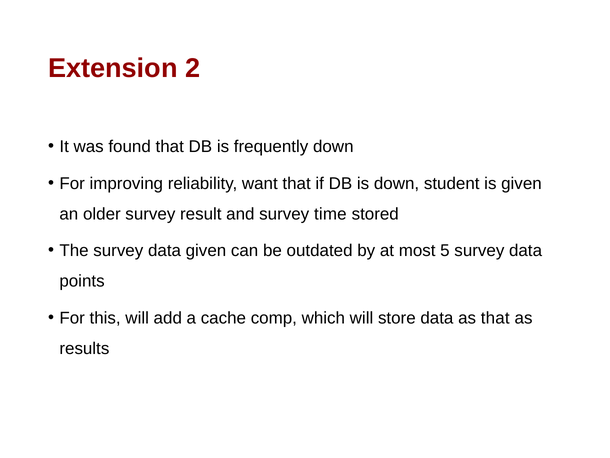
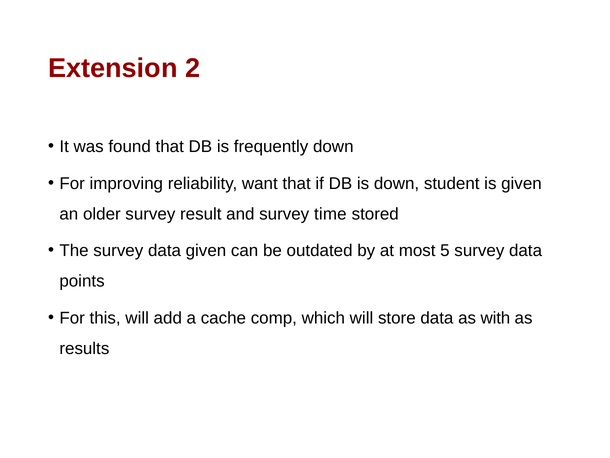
as that: that -> with (495, 318)
